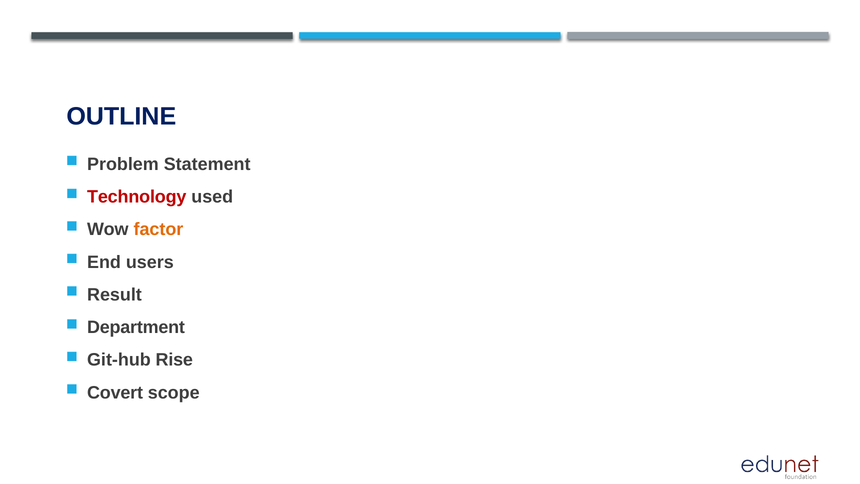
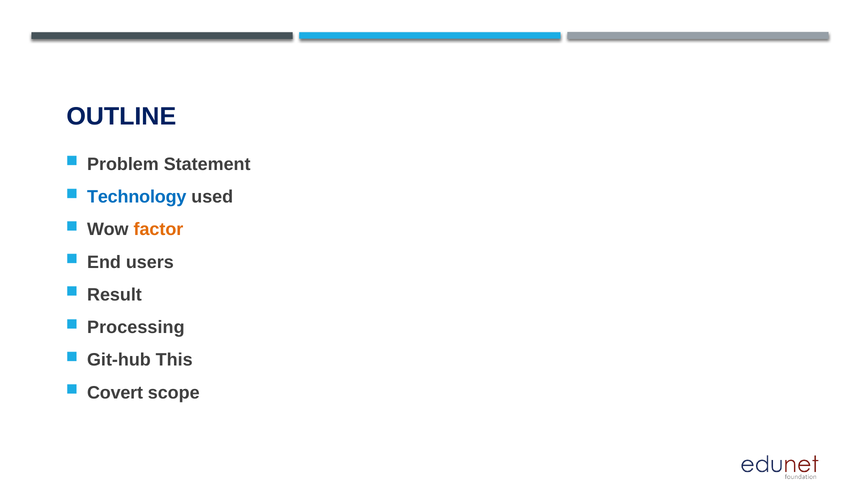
Technology colour: red -> blue (137, 197)
Department: Department -> Processing (136, 327)
Rise: Rise -> This (174, 360)
